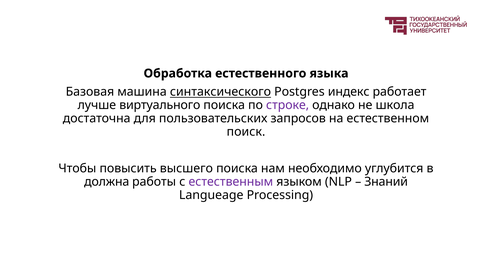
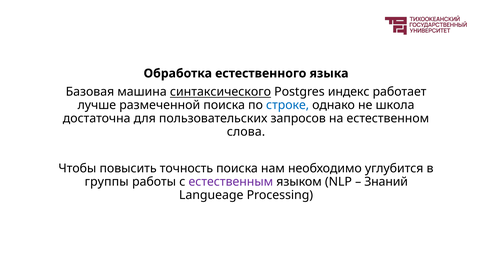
виртуального: виртуального -> размеченной (160, 105)
строке colour: purple -> blue (288, 105)
поиск: поиск -> слова (246, 132)
высшего: высшего -> точность (186, 168)
должна: должна -> группы (107, 182)
